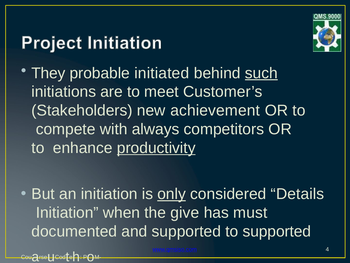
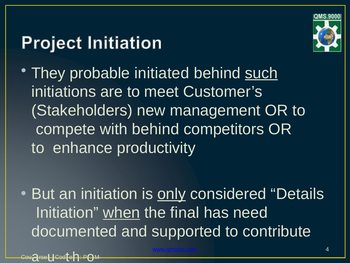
achievement: achievement -> management (215, 110)
with always: always -> behind (155, 129)
productivity underline: present -> none (156, 148)
when underline: none -> present (121, 212)
give: give -> final (185, 212)
must: must -> need (250, 212)
to supported: supported -> contribute (277, 231)
